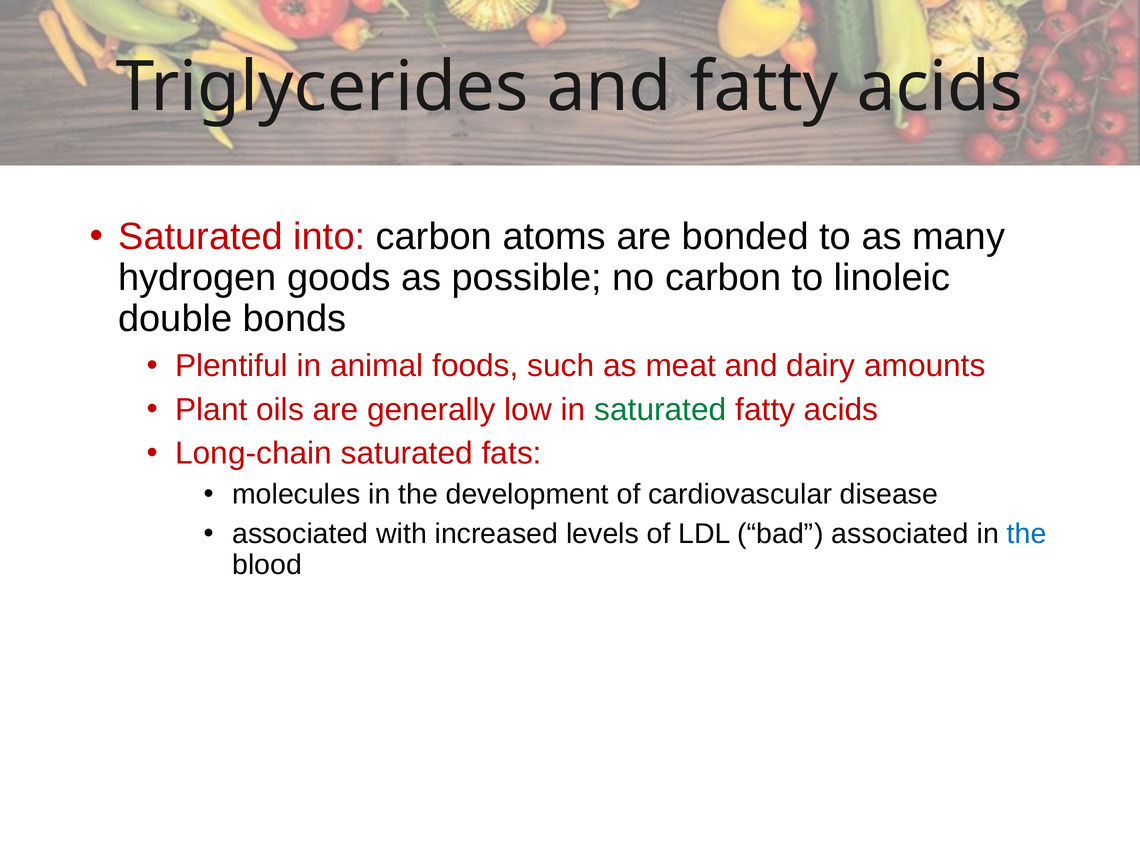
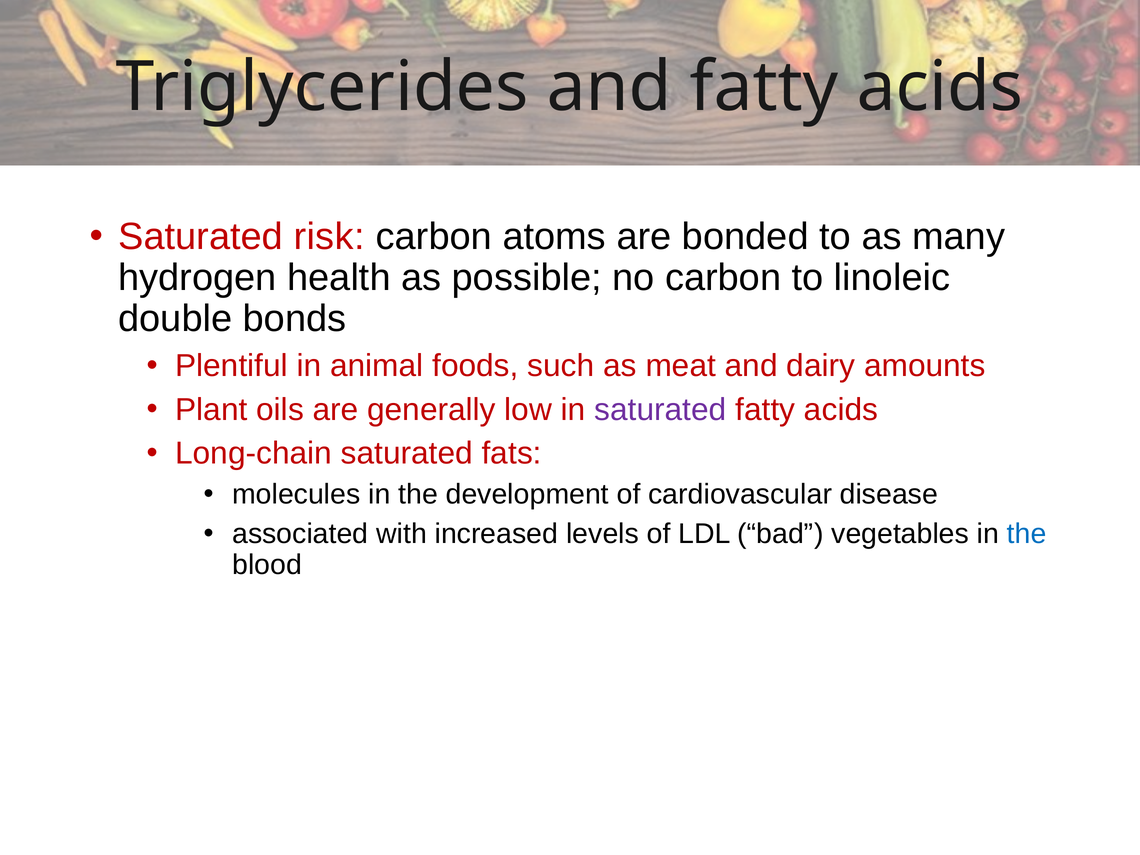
into: into -> risk (329, 237)
goods: goods -> health (339, 278)
saturated colour: green -> purple (660, 410)
bad associated: associated -> vegetables (900, 534)
